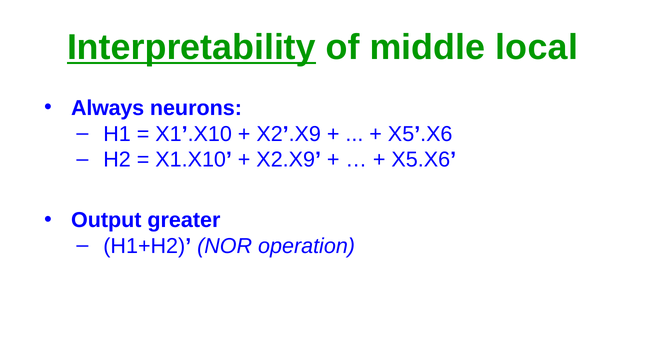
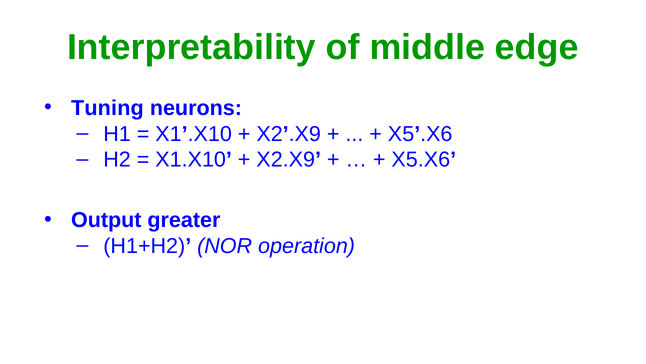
Interpretability underline: present -> none (191, 47)
local: local -> edge (537, 47)
Always: Always -> Tuning (107, 108)
